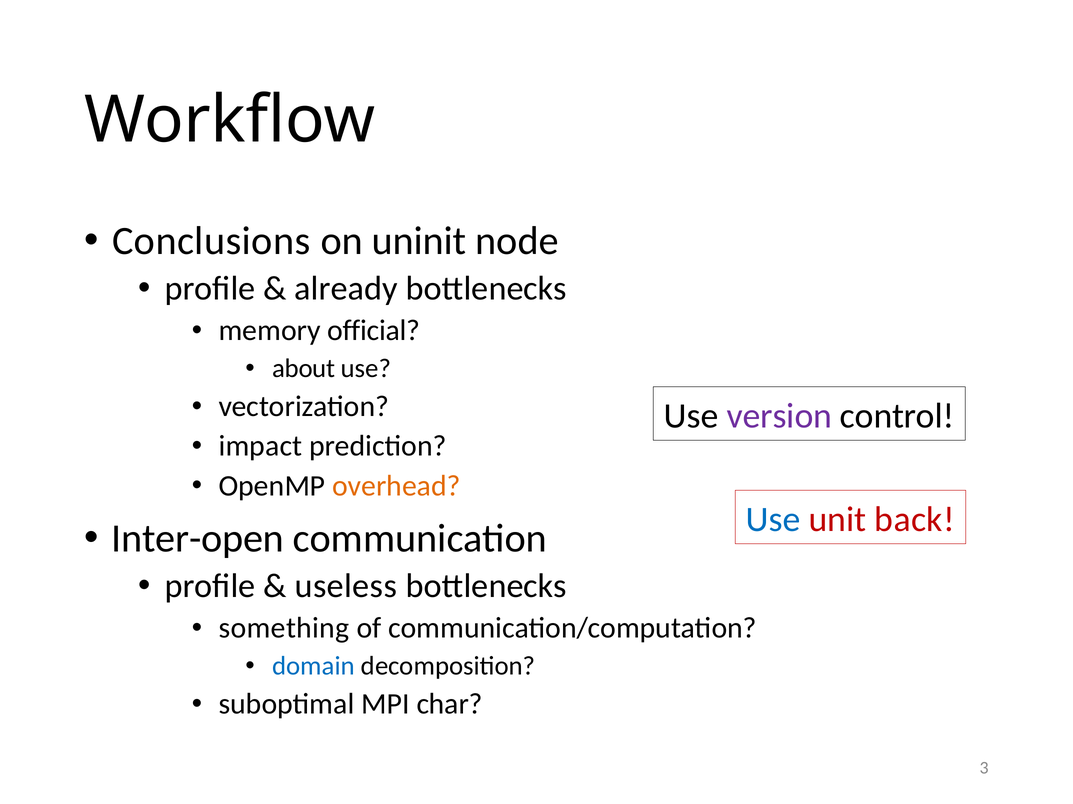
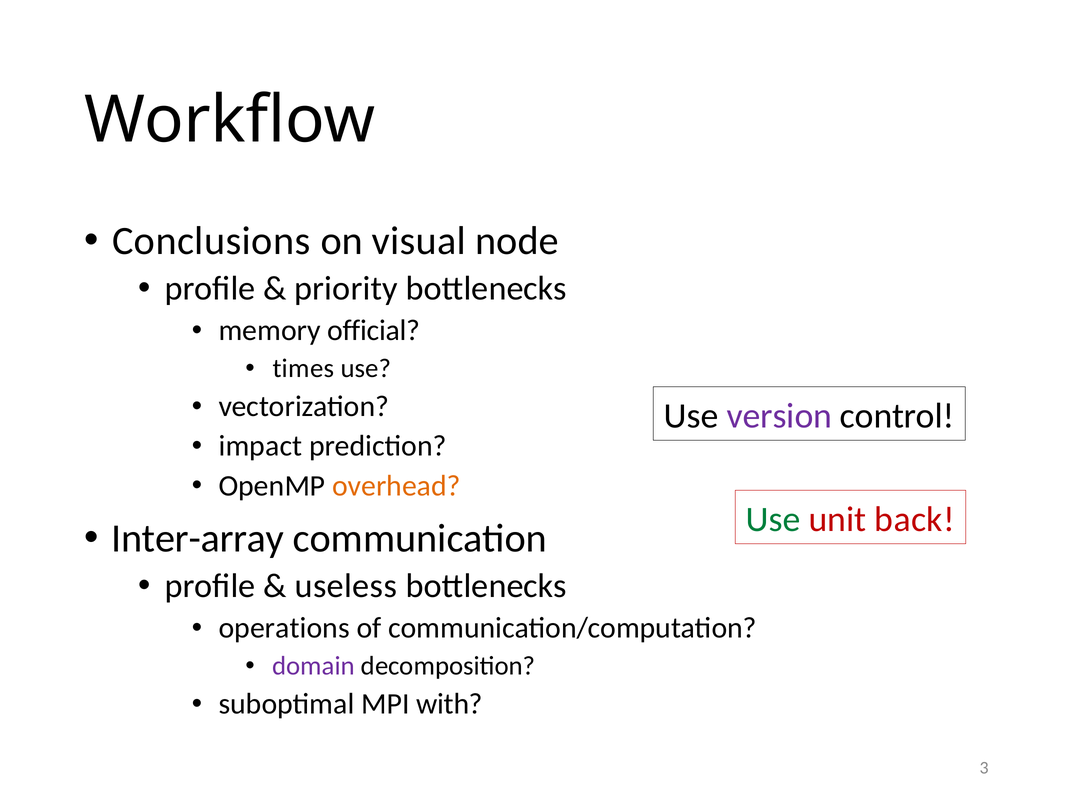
uninit: uninit -> visual (419, 241)
already: already -> priority (346, 289)
about: about -> times (303, 369)
Use colour: blue -> green (773, 520)
Inter-open: Inter-open -> Inter-array (198, 539)
something: something -> operations (284, 629)
domain colour: blue -> purple (314, 667)
char: char -> with (450, 705)
